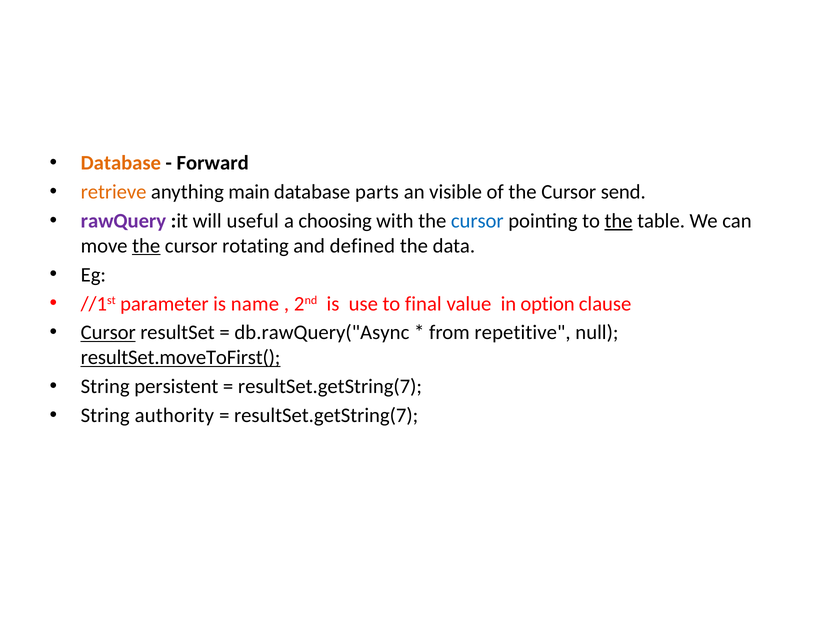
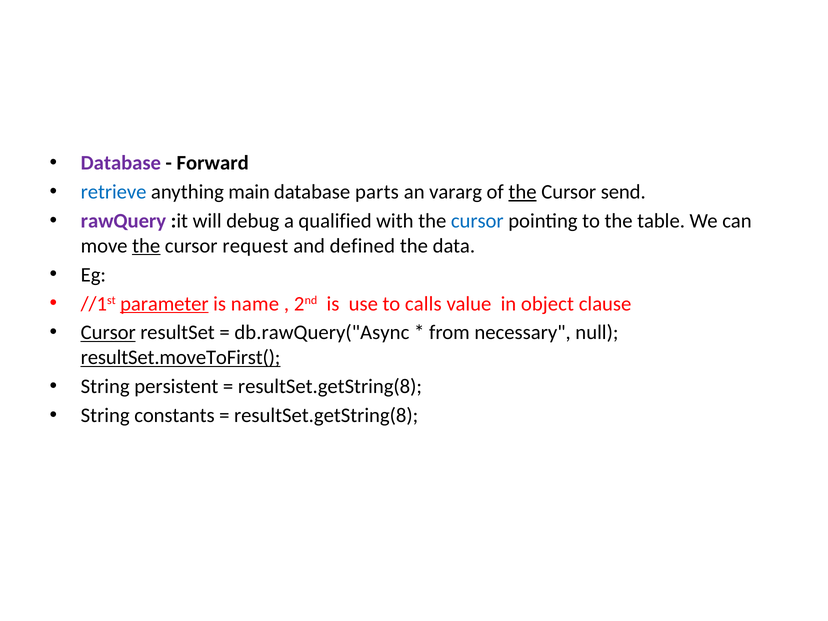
Database colour: orange -> purple (121, 163)
retrieve colour: orange -> blue (114, 192)
visible: visible -> vararg (456, 192)
the underline: none -> present (523, 192)
useful: useful -> debug (253, 221)
choosing: choosing -> qualified (335, 221)
the underline: present -> none (619, 221)
rotating: rotating -> request (255, 246)
parameter underline: none -> present (164, 304)
final: final -> calls (423, 304)
option: option -> object (547, 304)
repetitive: repetitive -> necessary (523, 333)
resultSet.getString(7: resultSet.getString(7 -> resultSet.getString(8 (330, 386)
authority: authority -> constants (174, 415)
resultSet.getString(7: resultSet.getString(7 -> resultSet.getString(8 (326, 415)
